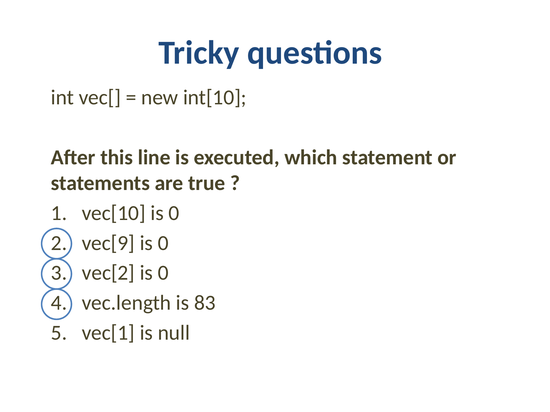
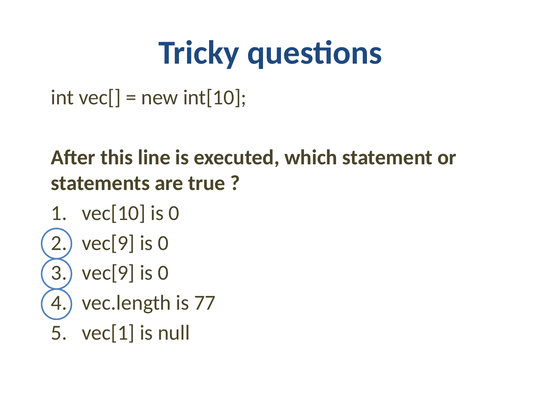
vec[2: vec[2 -> vec[9 (108, 273)
83: 83 -> 77 (205, 303)
